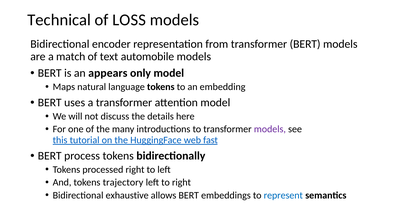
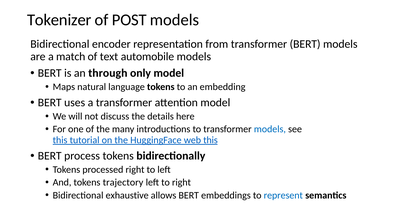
Technical: Technical -> Tokenizer (59, 20)
LOSS: LOSS -> POST (129, 20)
appears: appears -> through (108, 73)
models colour: purple -> blue (270, 129)
web fast: fast -> this (211, 140)
